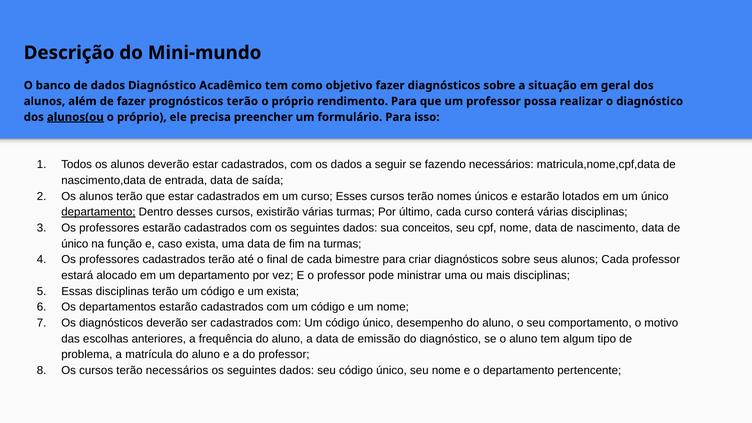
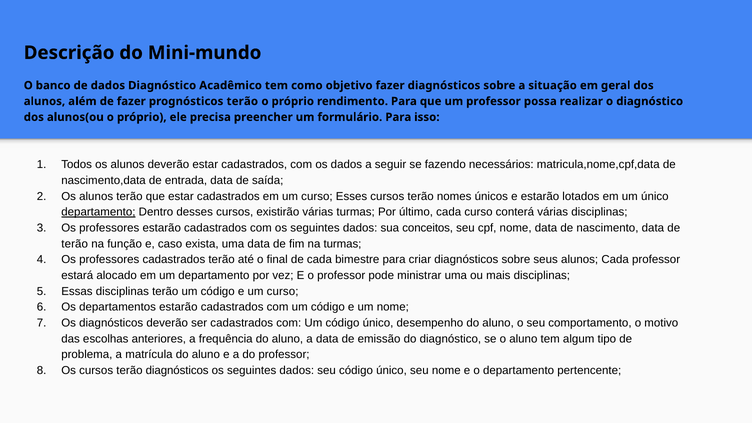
alunos(ou underline: present -> none (75, 117)
único: único -> terão (75, 244)
e um exista: exista -> curso (283, 291)
terão necessários: necessários -> diagnósticos (177, 371)
